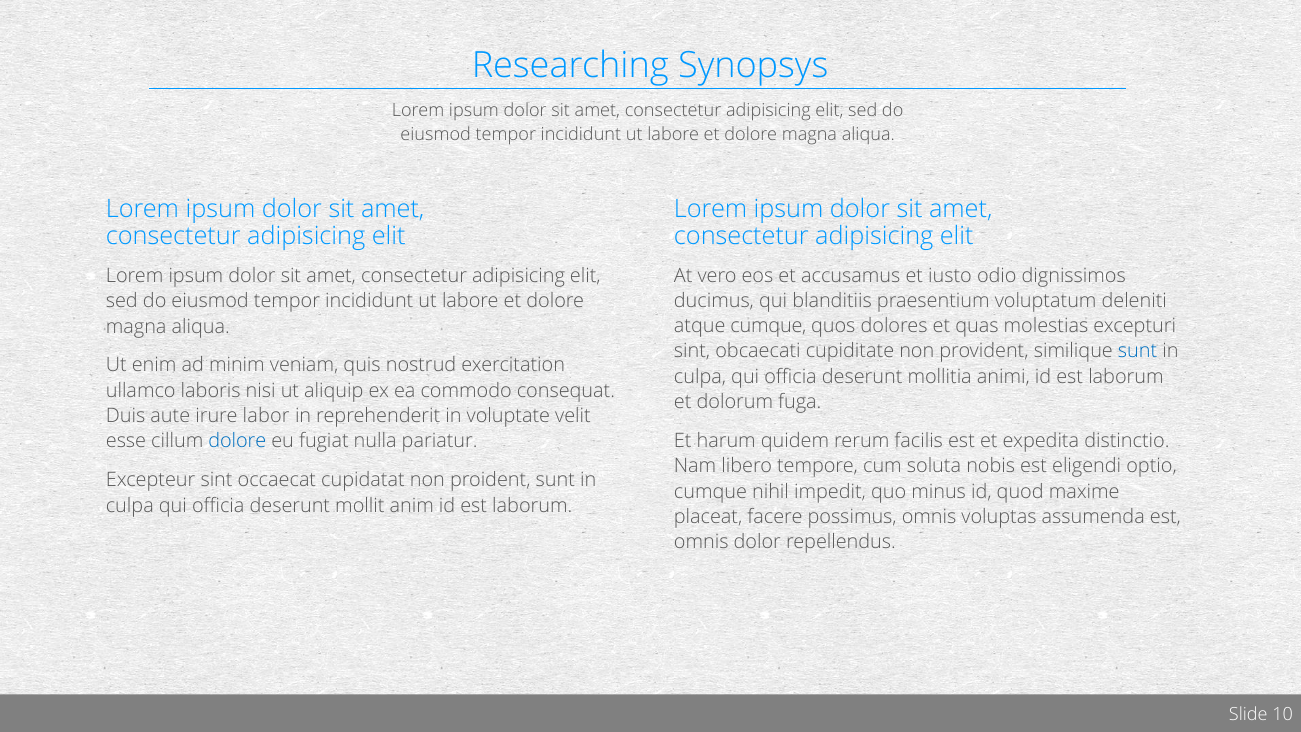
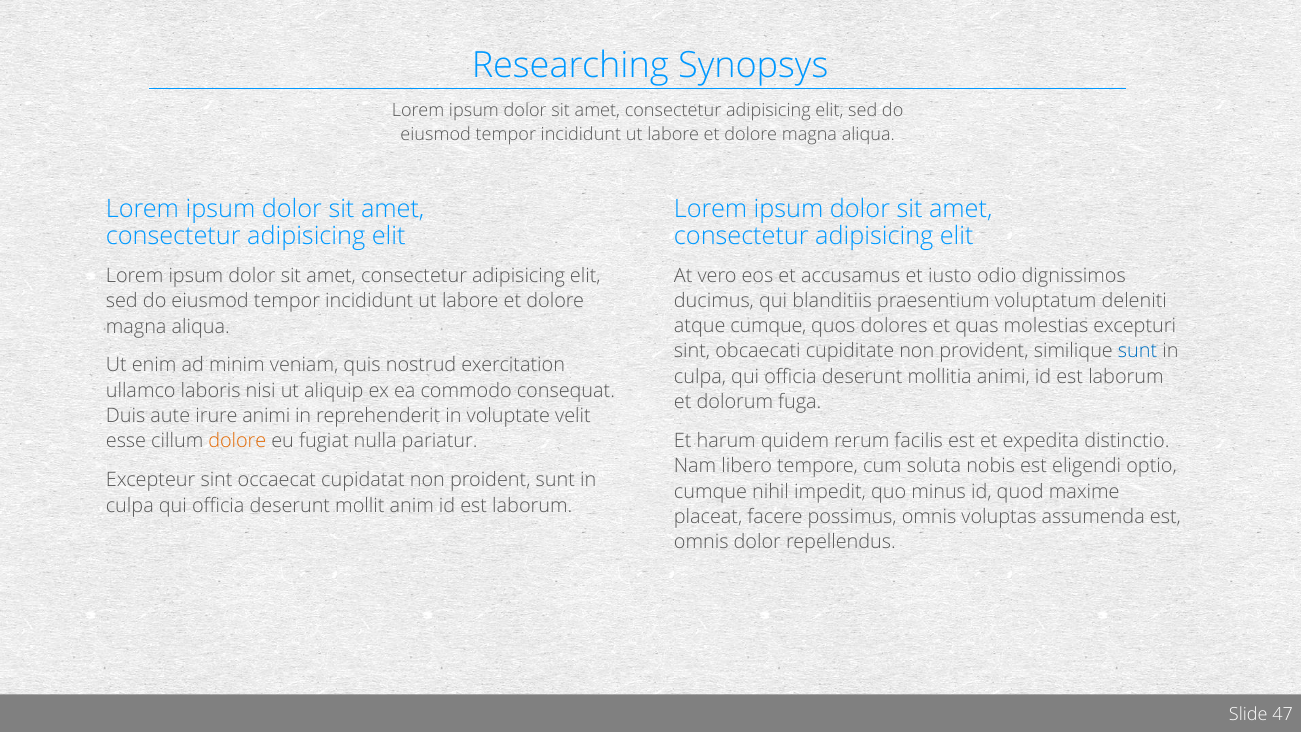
irure labor: labor -> animi (266, 416)
dolore colour: blue -> orange (237, 441)
10: 10 -> 47 (1283, 715)
